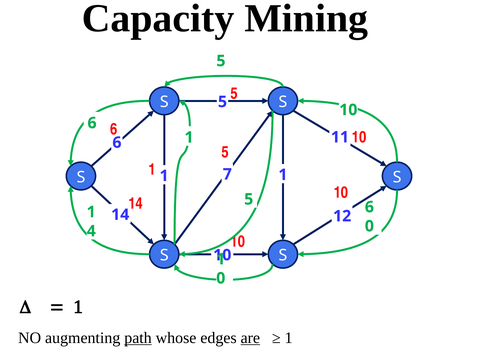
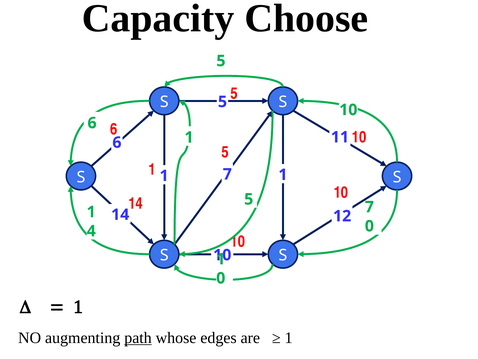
Mining: Mining -> Choose (306, 18)
6: 6 -> 7 (369, 207)
are underline: present -> none (250, 337)
